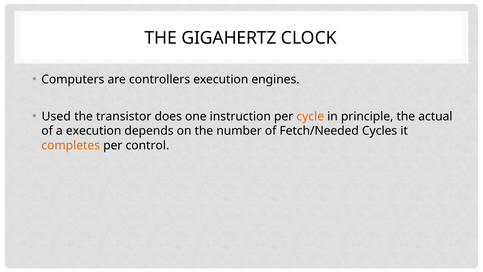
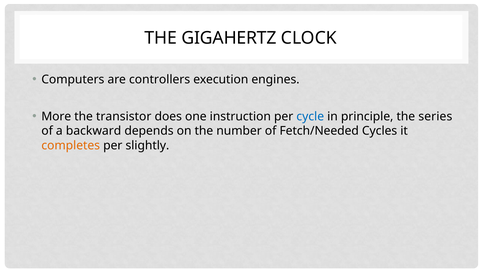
Used: Used -> More (56, 116)
cycle colour: orange -> blue (310, 116)
actual: actual -> series (435, 116)
a execution: execution -> backward (94, 131)
control: control -> slightly (147, 145)
